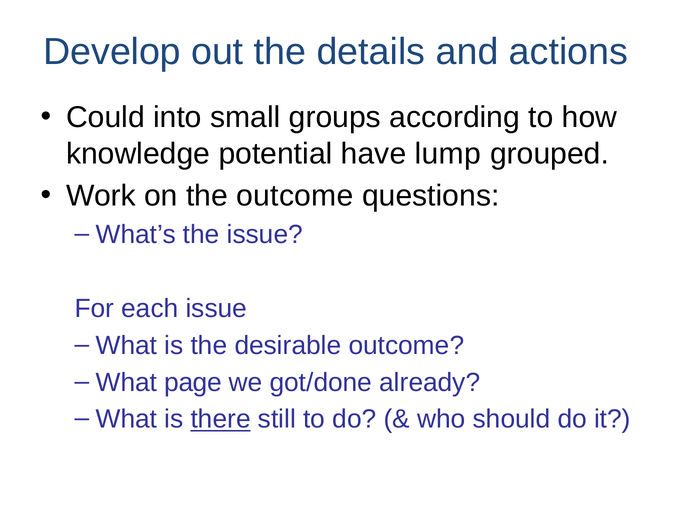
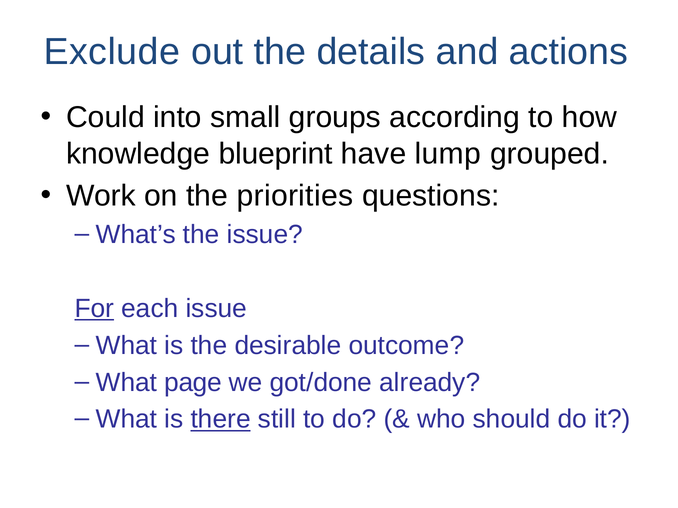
Develop: Develop -> Exclude (112, 52)
potential: potential -> blueprint (276, 154)
the outcome: outcome -> priorities (295, 196)
For underline: none -> present (94, 309)
